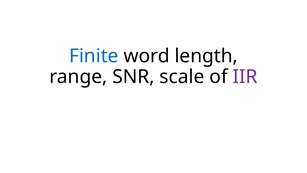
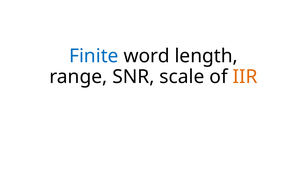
IIR colour: purple -> orange (245, 77)
